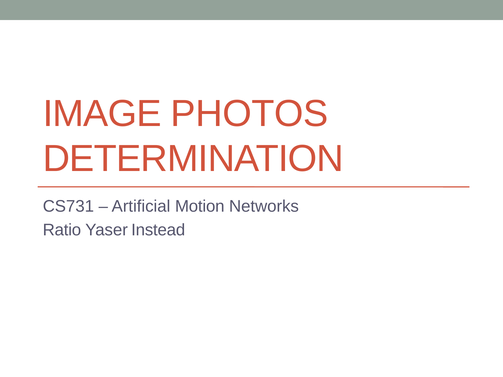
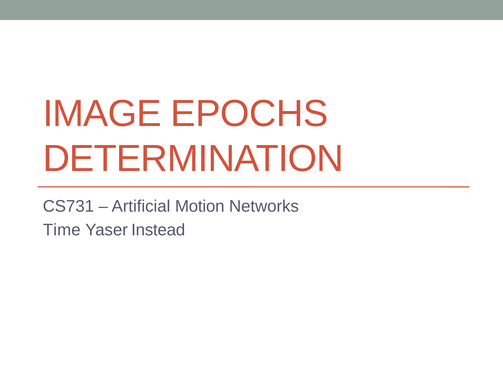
PHOTOS: PHOTOS -> EPOCHS (249, 114)
Ratio: Ratio -> Time (62, 230)
